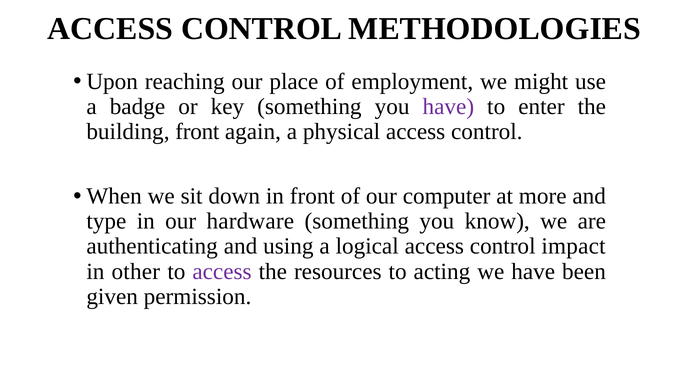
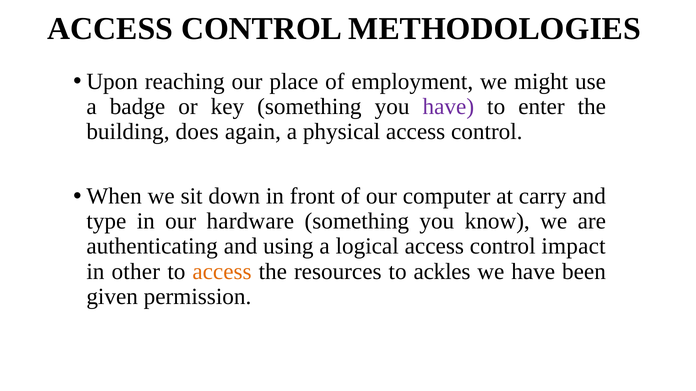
building front: front -> does (197, 132)
more: more -> carry (543, 197)
access colour: purple -> orange (222, 272)
acting: acting -> ackles (442, 272)
